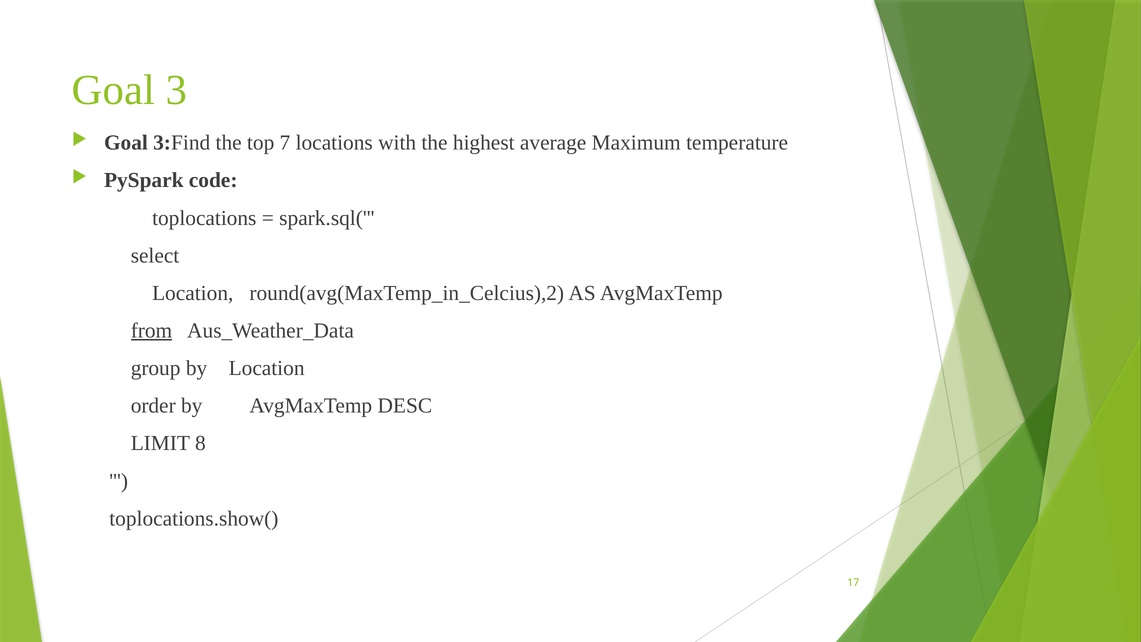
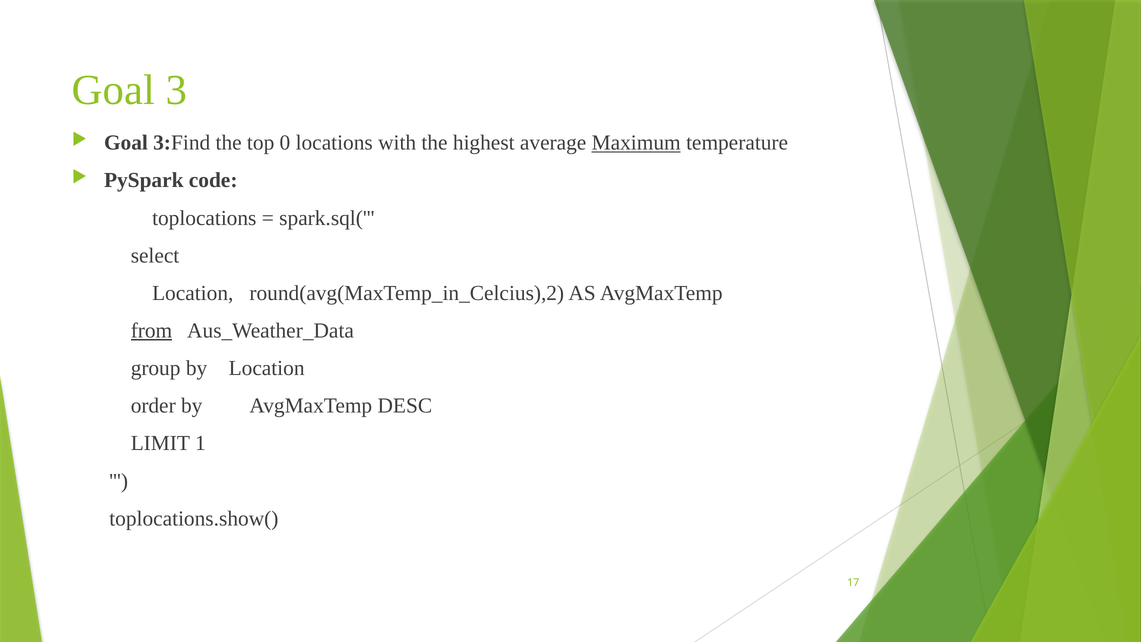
7: 7 -> 0 (285, 143)
Maximum underline: none -> present (636, 143)
8: 8 -> 1 (200, 443)
